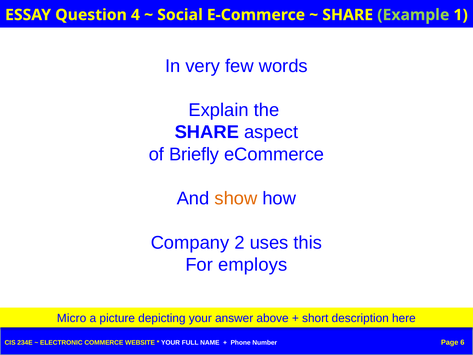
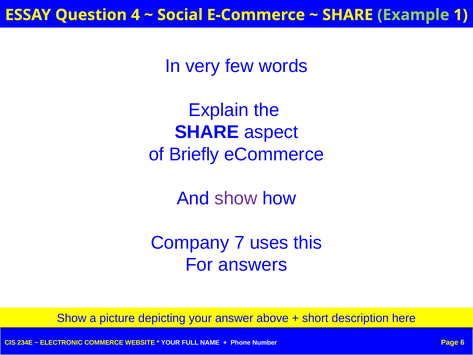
show colour: orange -> purple (236, 198)
2: 2 -> 7 (239, 243)
employs: employs -> answers (253, 265)
Micro: Micro -> Show (72, 318)
